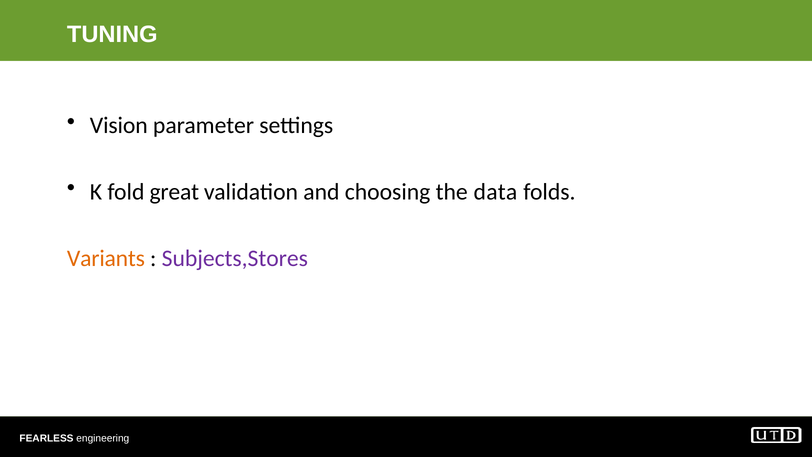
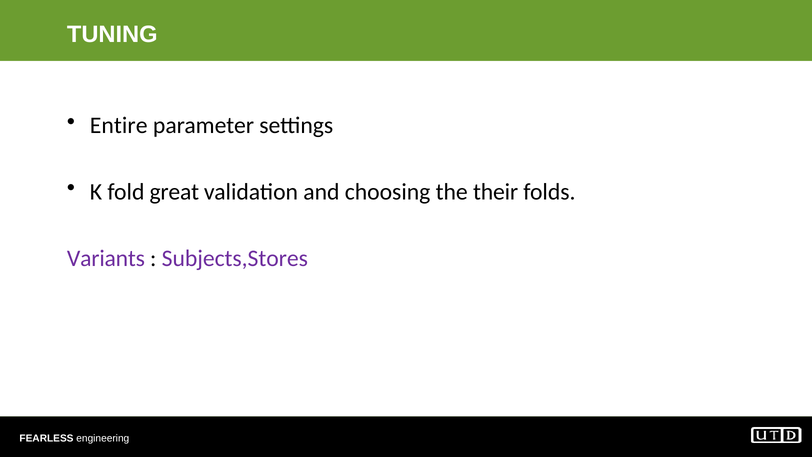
Vision: Vision -> Entire (119, 125)
data: data -> their (496, 192)
Variants colour: orange -> purple (106, 258)
